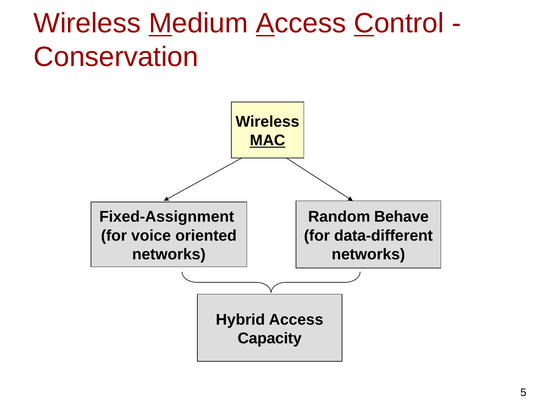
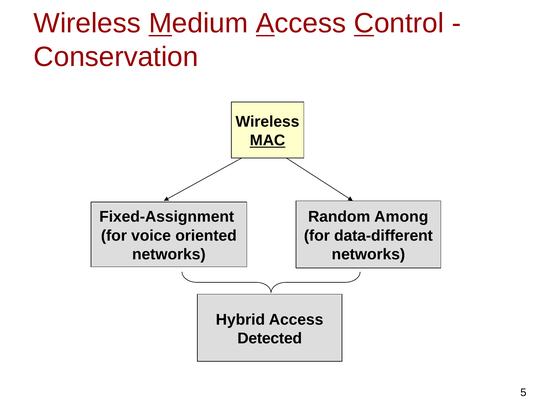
Behave: Behave -> Among (401, 217)
Capacity: Capacity -> Detected (270, 338)
